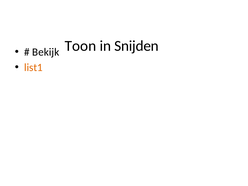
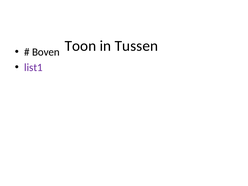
Snijden: Snijden -> Tussen (136, 46)
Bekijk: Bekijk -> Boven (46, 52)
list1 colour: orange -> purple (33, 67)
